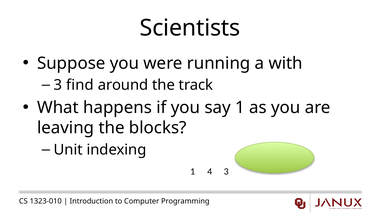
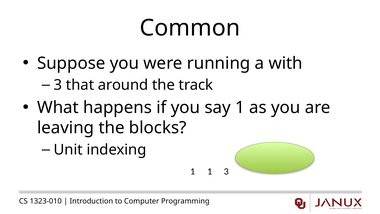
Scientists: Scientists -> Common (190, 28)
find: find -> that (80, 85)
1 4: 4 -> 1 (210, 171)
